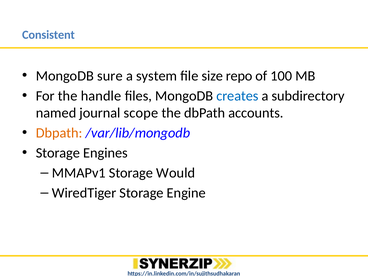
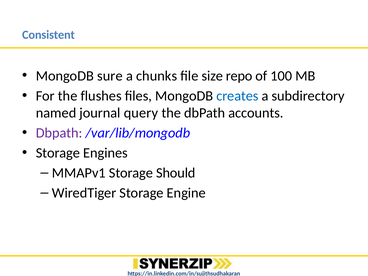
system: system -> chunks (157, 76)
handle: handle -> flushes (101, 96)
scope: scope -> query (141, 113)
Dbpath colour: orange -> purple (59, 133)
Would: Would -> Should (176, 173)
